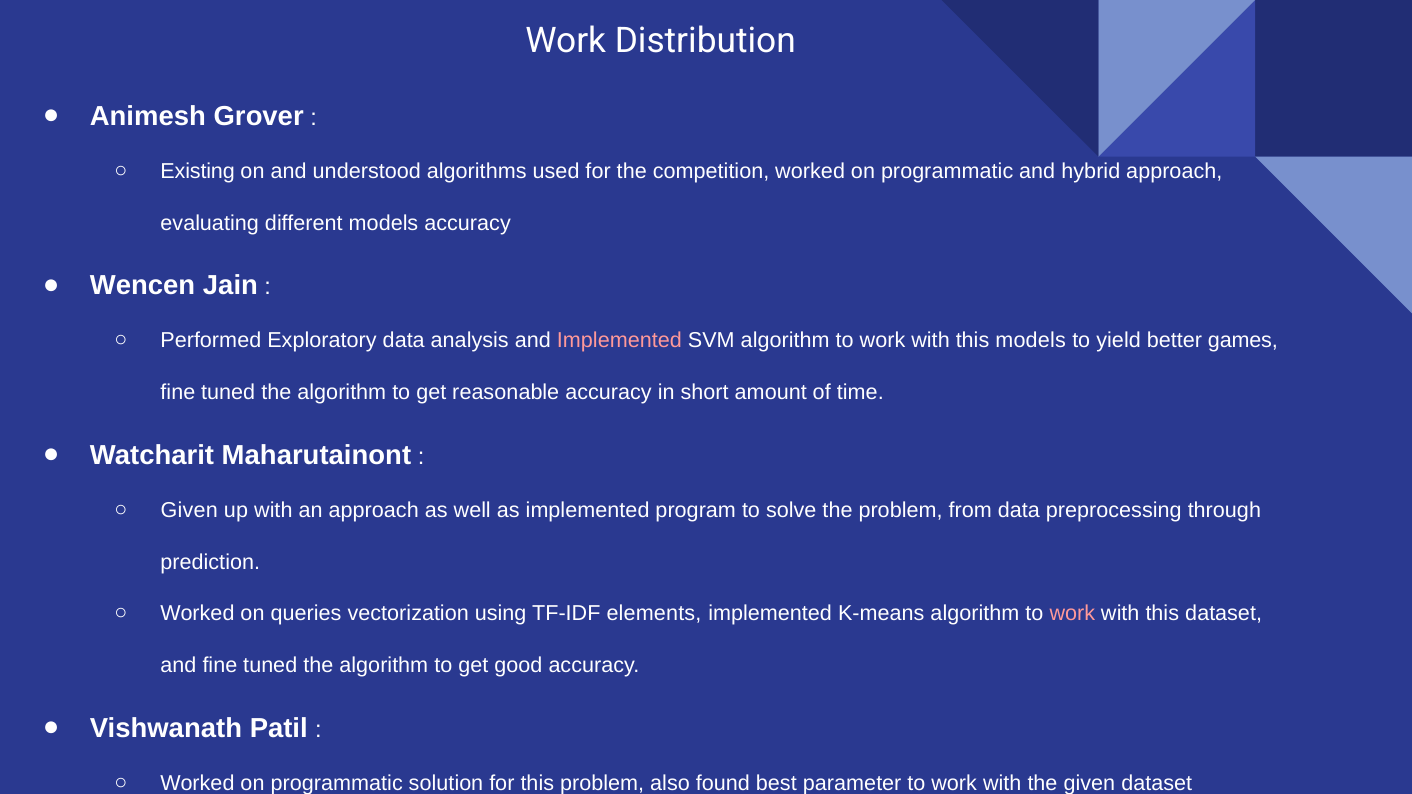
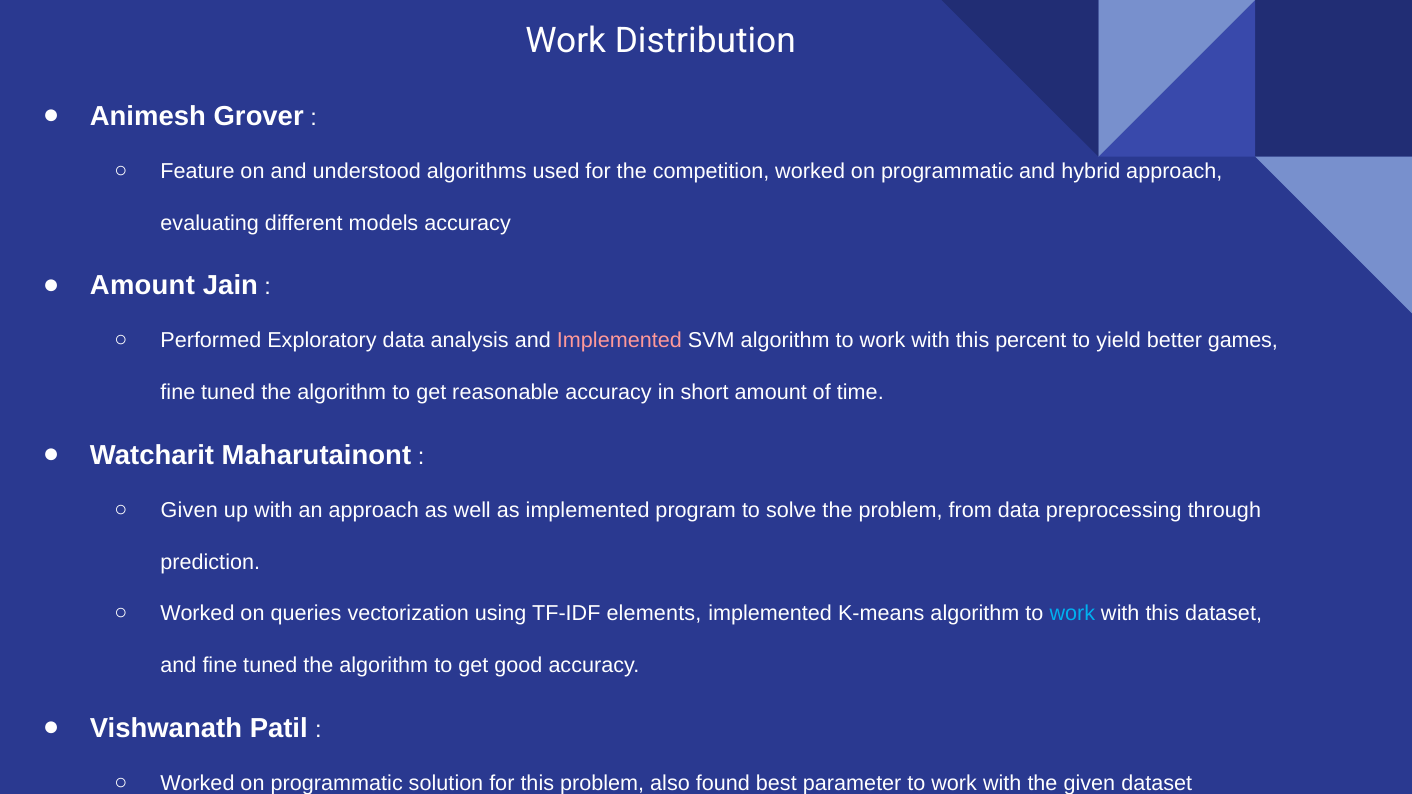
Existing: Existing -> Feature (198, 171)
Wencen: Wencen -> Amount (142, 286)
this models: models -> percent (1031, 341)
work colour: pink -> light blue (1072, 614)
